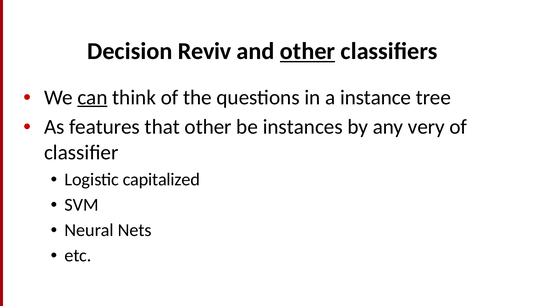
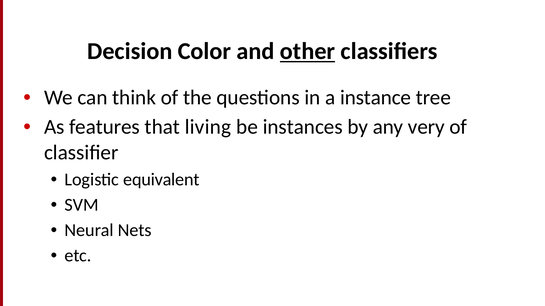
Reviv: Reviv -> Color (204, 51)
can underline: present -> none (92, 98)
that other: other -> living (208, 127)
capitalized: capitalized -> equivalent (161, 180)
